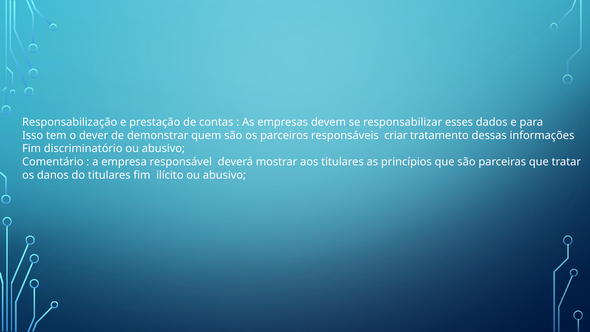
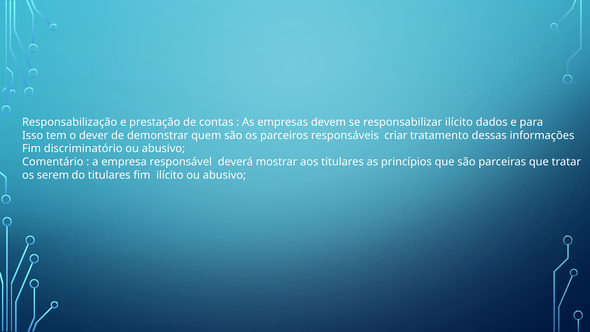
responsabilizar esses: esses -> ilícito (459, 122)
danos: danos -> serem (53, 175)
